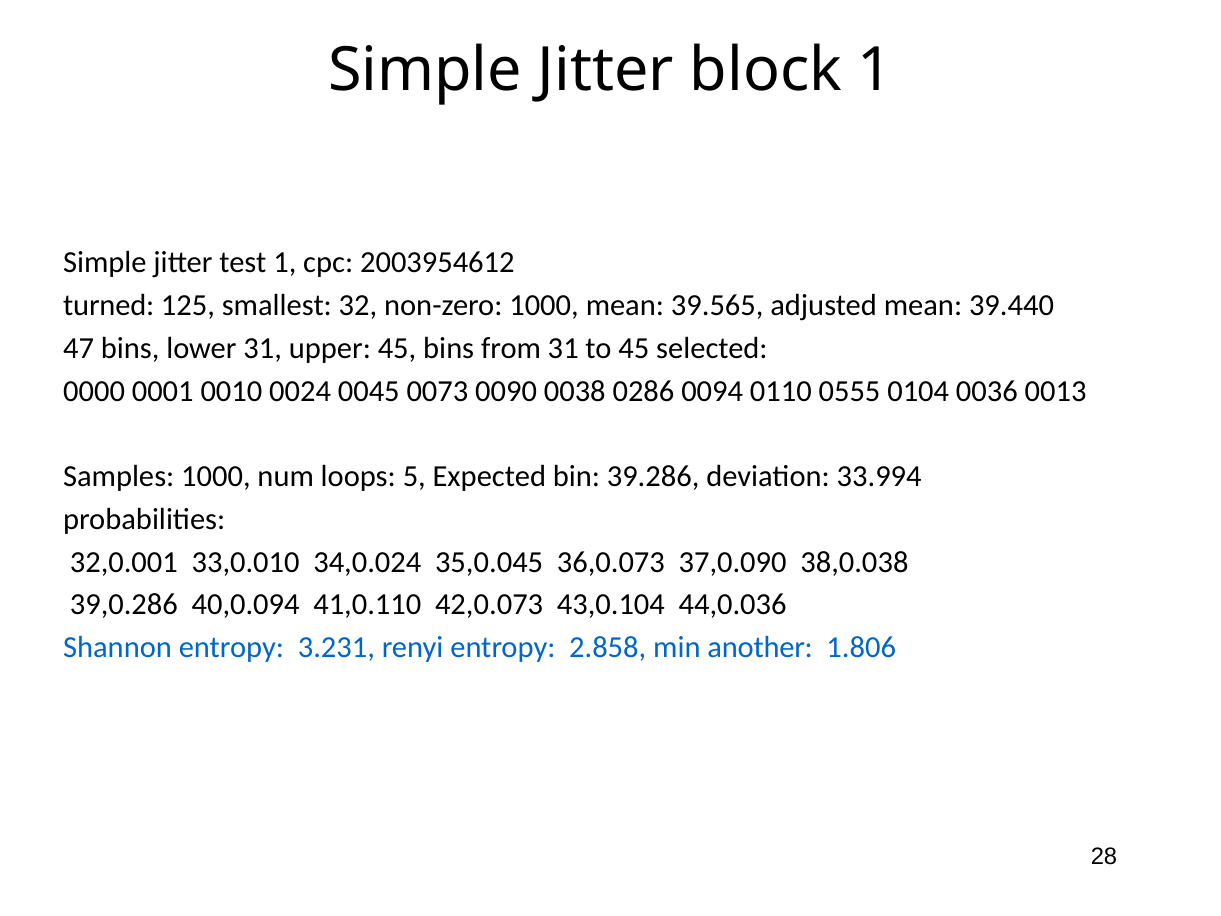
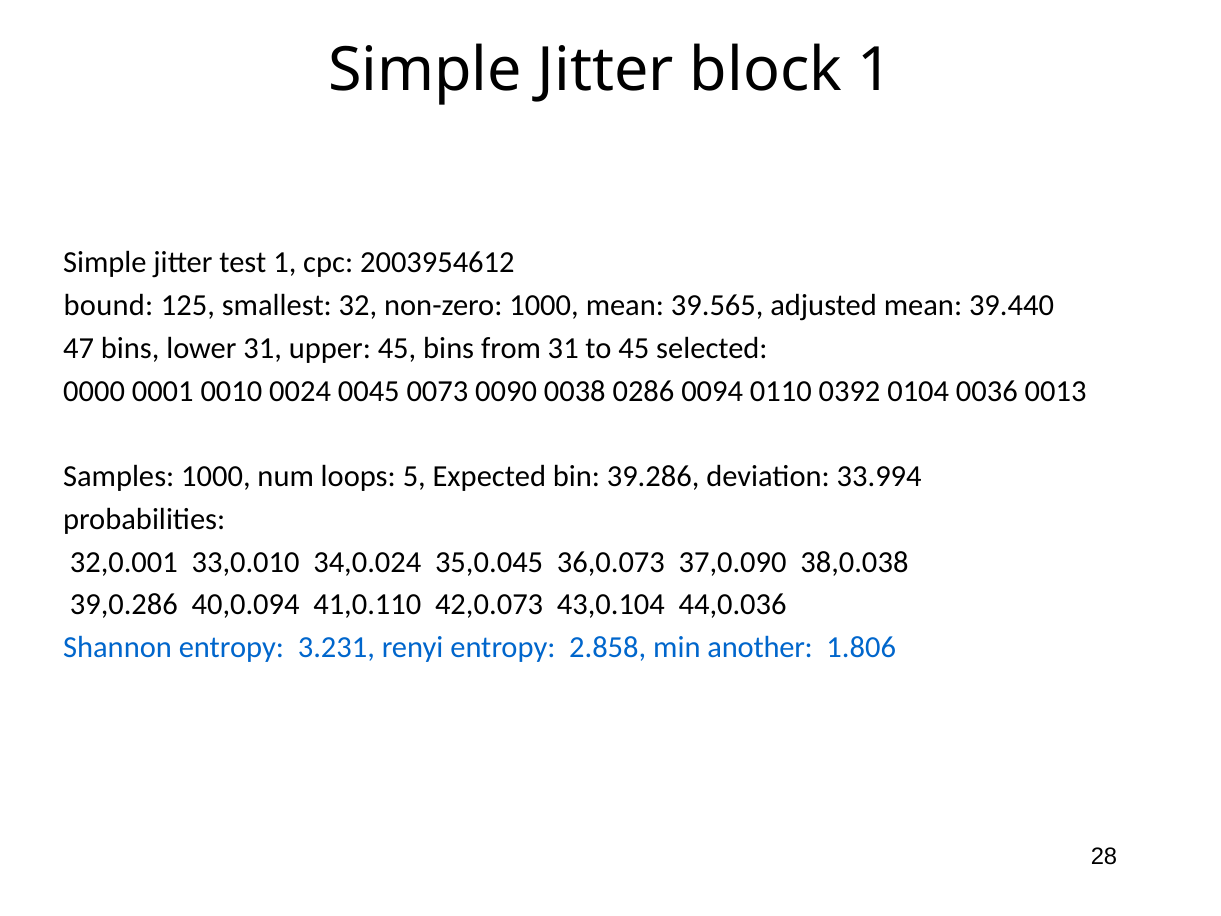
turned: turned -> bound (108, 305)
0555: 0555 -> 0392 (850, 391)
